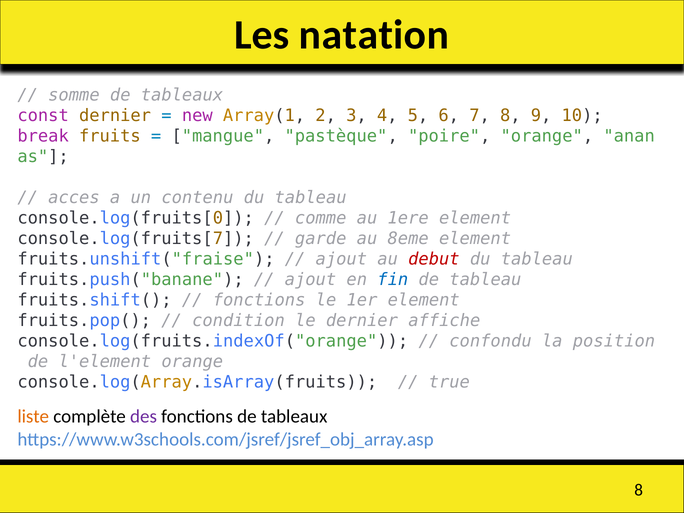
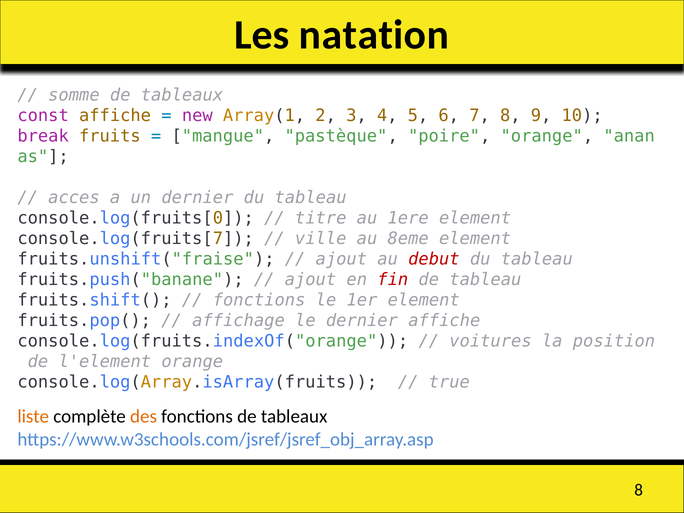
const dernier: dernier -> affiche (115, 115)
un contenu: contenu -> dernier (197, 198)
comme: comme -> titre (321, 218)
garde: garde -> ville (321, 239)
fin colour: blue -> red (393, 280)
condition: condition -> affichage (238, 321)
confondu: confondu -> voitures (490, 341)
des colour: purple -> orange (144, 417)
